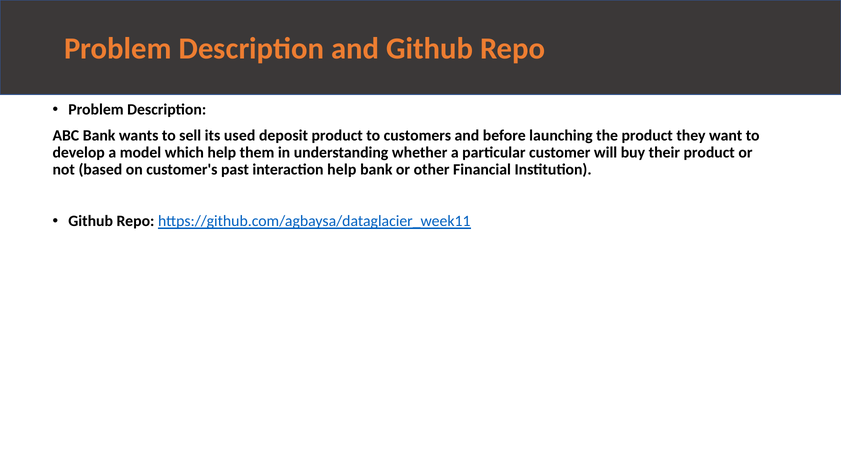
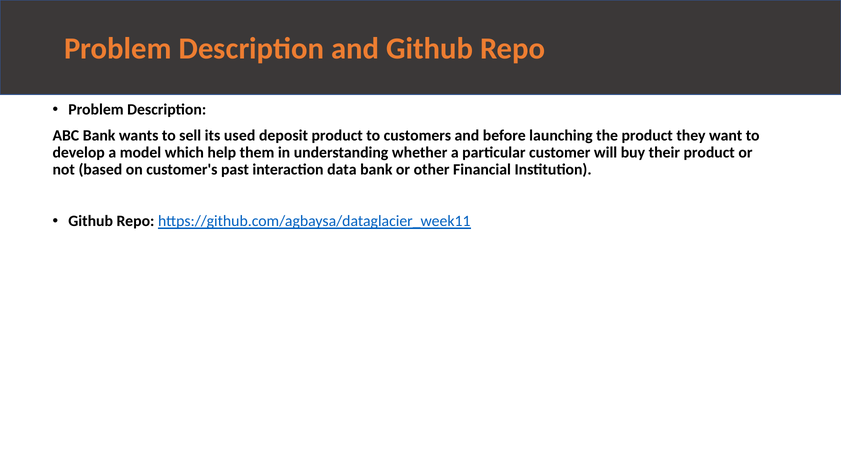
interaction help: help -> data (342, 170)
